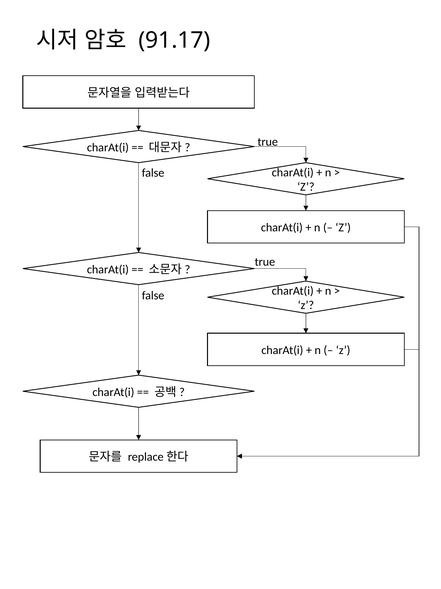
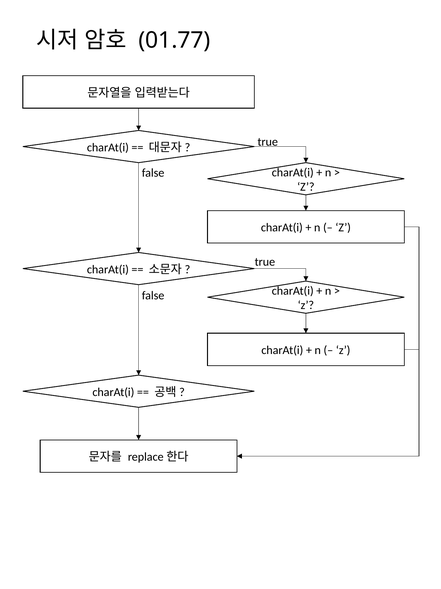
91.17: 91.17 -> 01.77 (174, 40)
